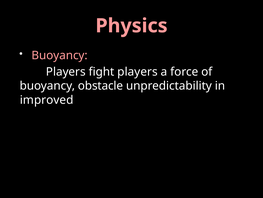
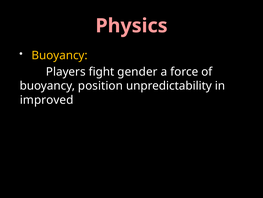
Buoyancy colour: pink -> yellow (60, 55)
fight players: players -> gender (137, 72)
obstacle: obstacle -> position (100, 86)
